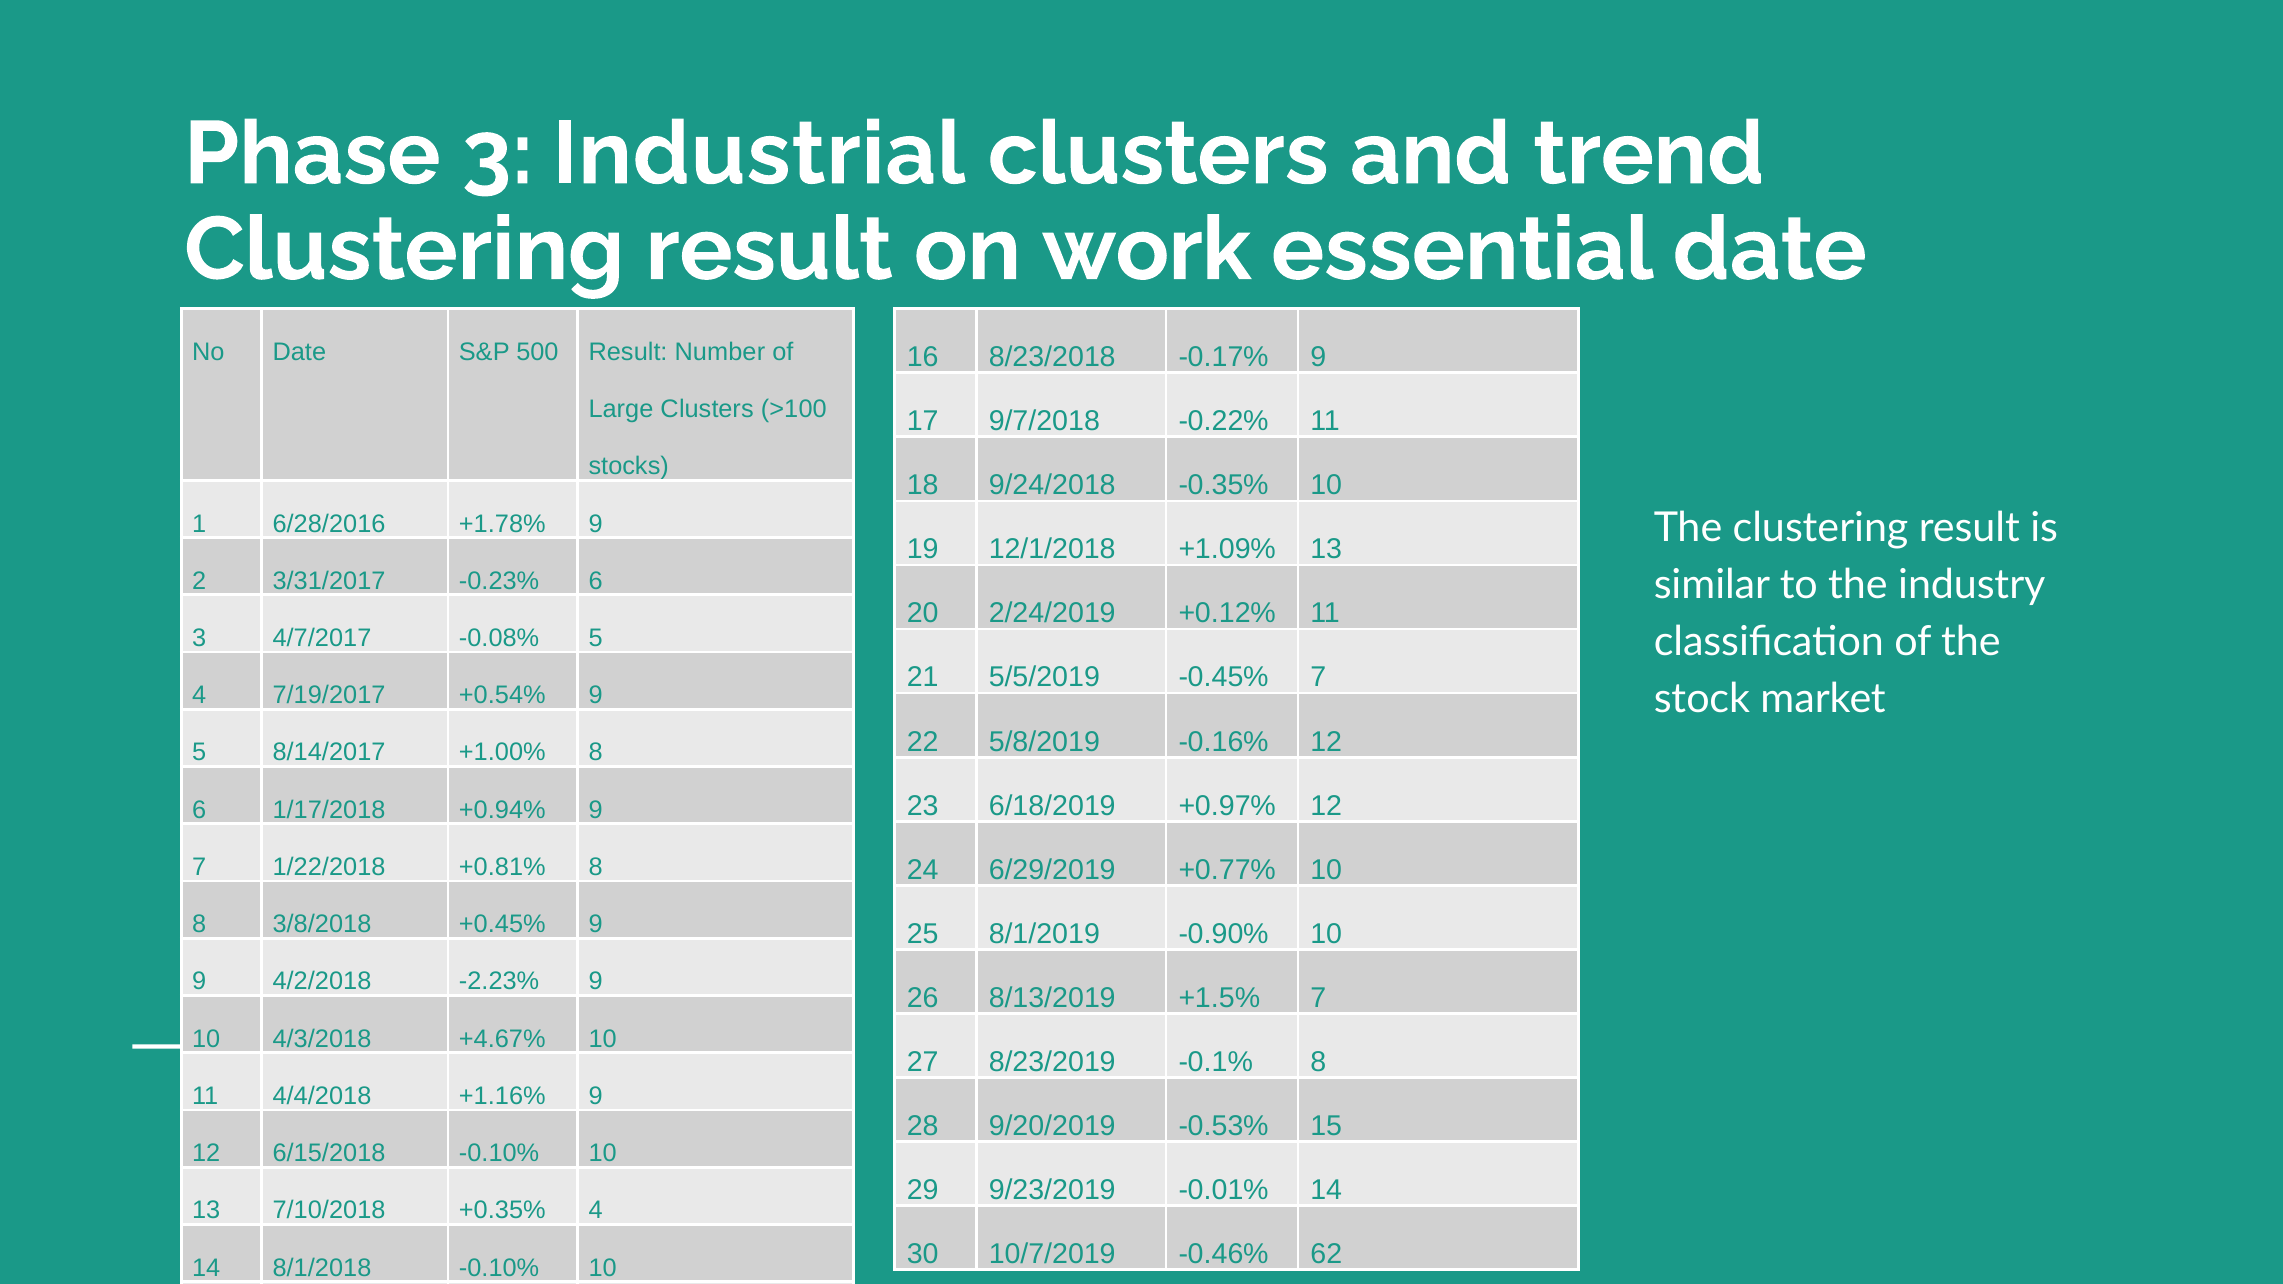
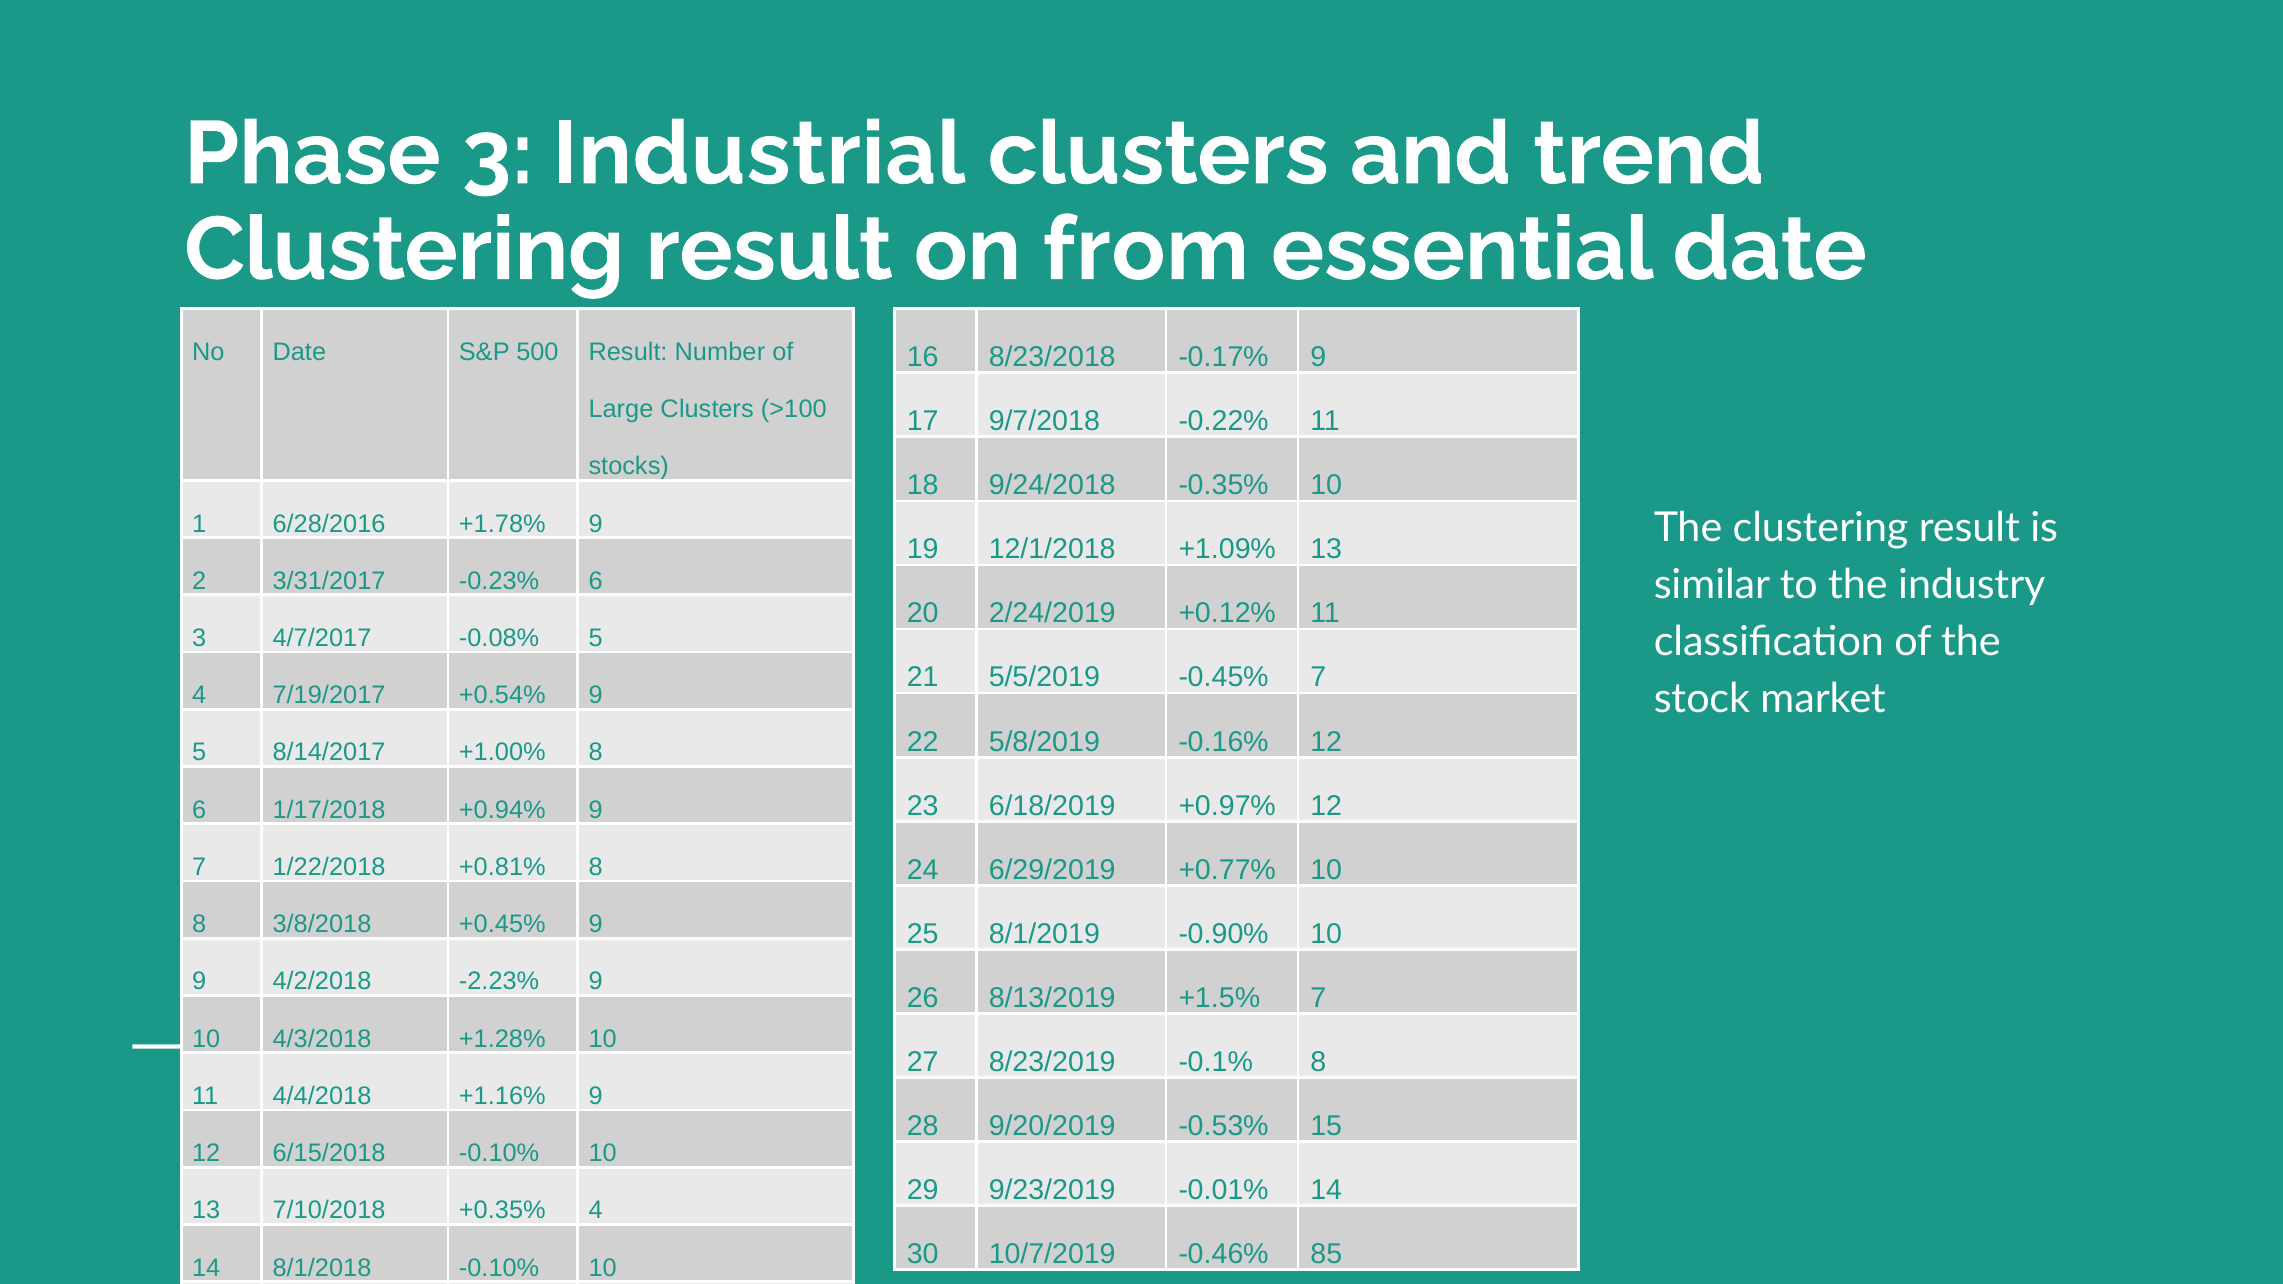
work: work -> from (1146, 250)
+4.67%: +4.67% -> +1.28% (502, 1039)
62: 62 -> 85 (1326, 1254)
